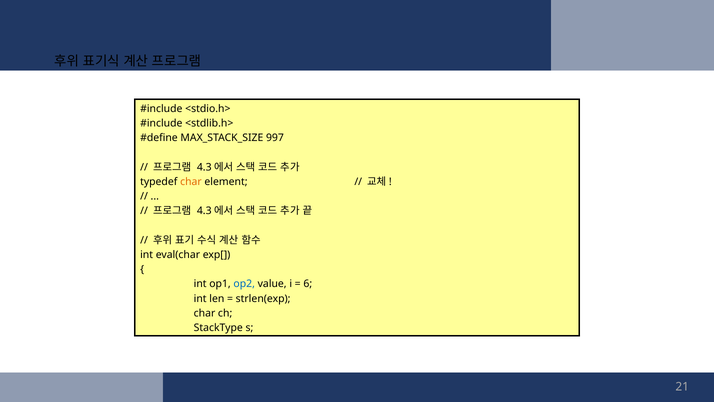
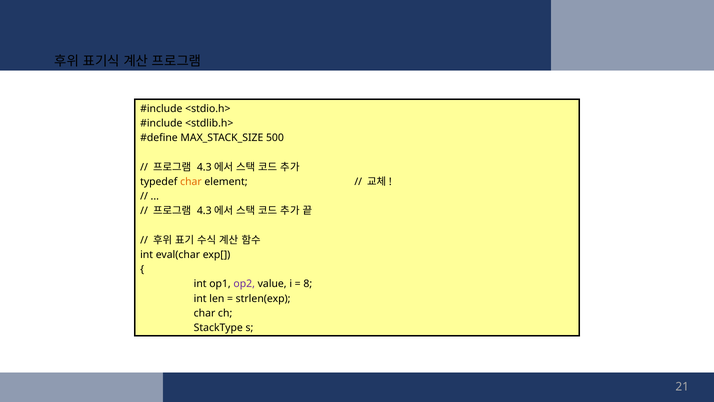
997: 997 -> 500 (275, 138)
op2 colour: blue -> purple (244, 284)
6: 6 -> 8 (308, 284)
